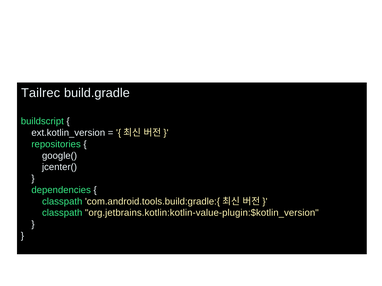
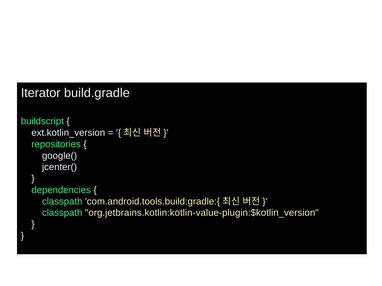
Tailrec: Tailrec -> Iterator (41, 93)
